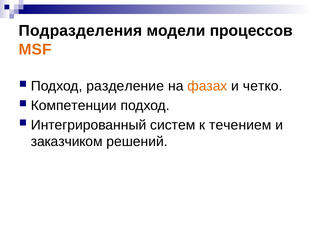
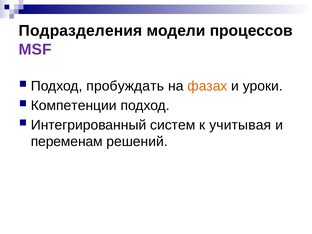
MSF colour: orange -> purple (35, 49)
разделение: разделение -> пробуждать (125, 86)
четко: четко -> уроки (263, 86)
течением: течением -> учитывая (240, 125)
заказчиком: заказчиком -> переменам (67, 142)
